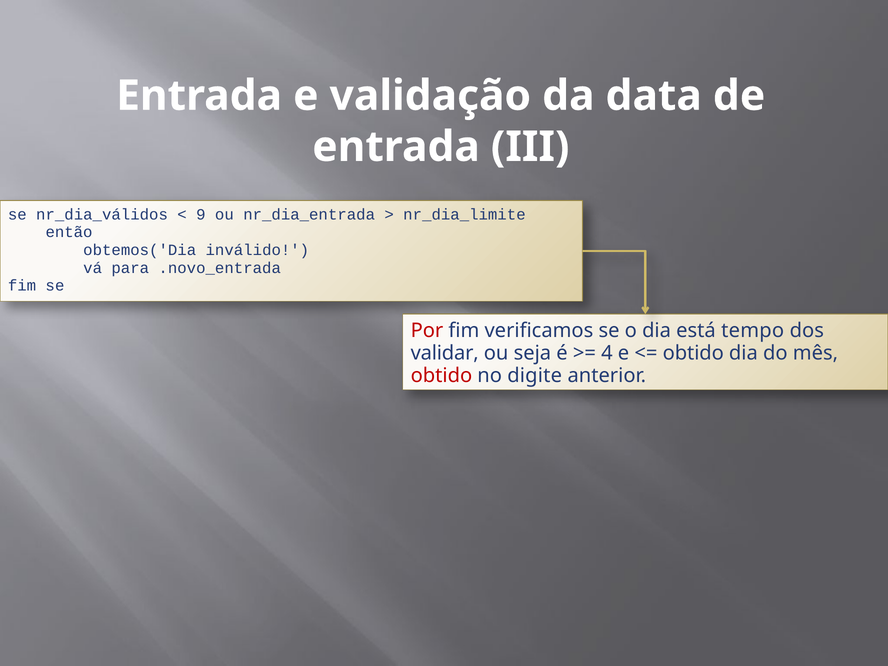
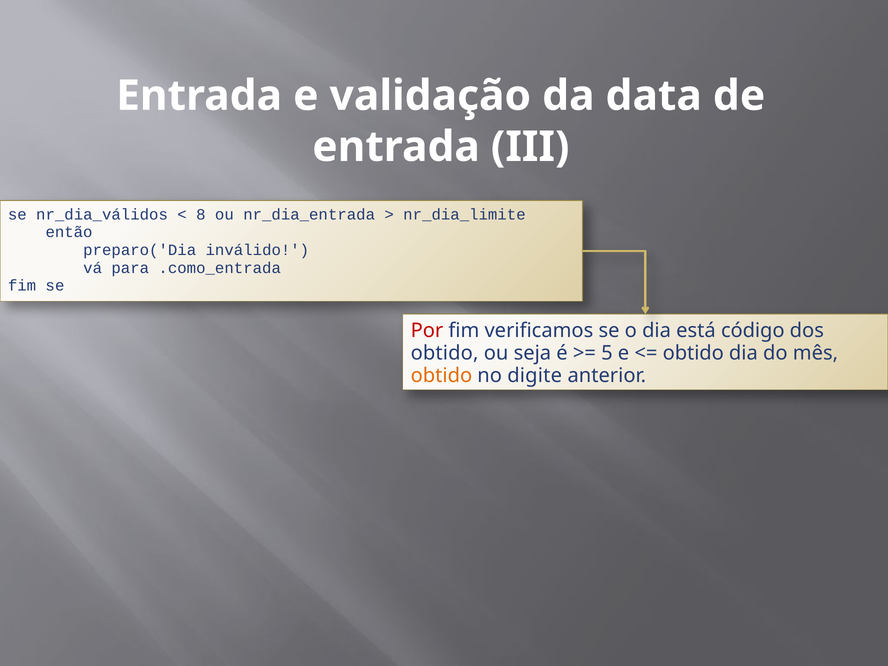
9: 9 -> 8 (201, 214)
obtemos('Dia: obtemos('Dia -> preparo('Dia (140, 250)
.novo_entrada: .novo_entrada -> .como_entrada (220, 268)
tempo: tempo -> código (753, 331)
validar: validar -> obtido (445, 353)
4: 4 -> 5 (607, 353)
obtido colour: red -> orange (441, 376)
